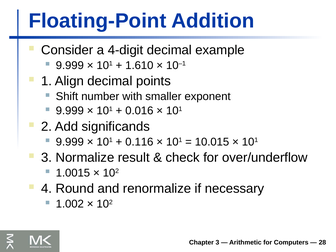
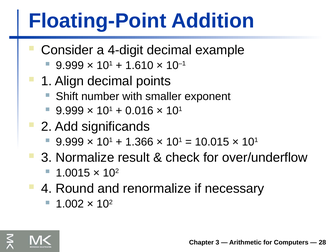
0.116: 0.116 -> 1.366 (139, 142)
